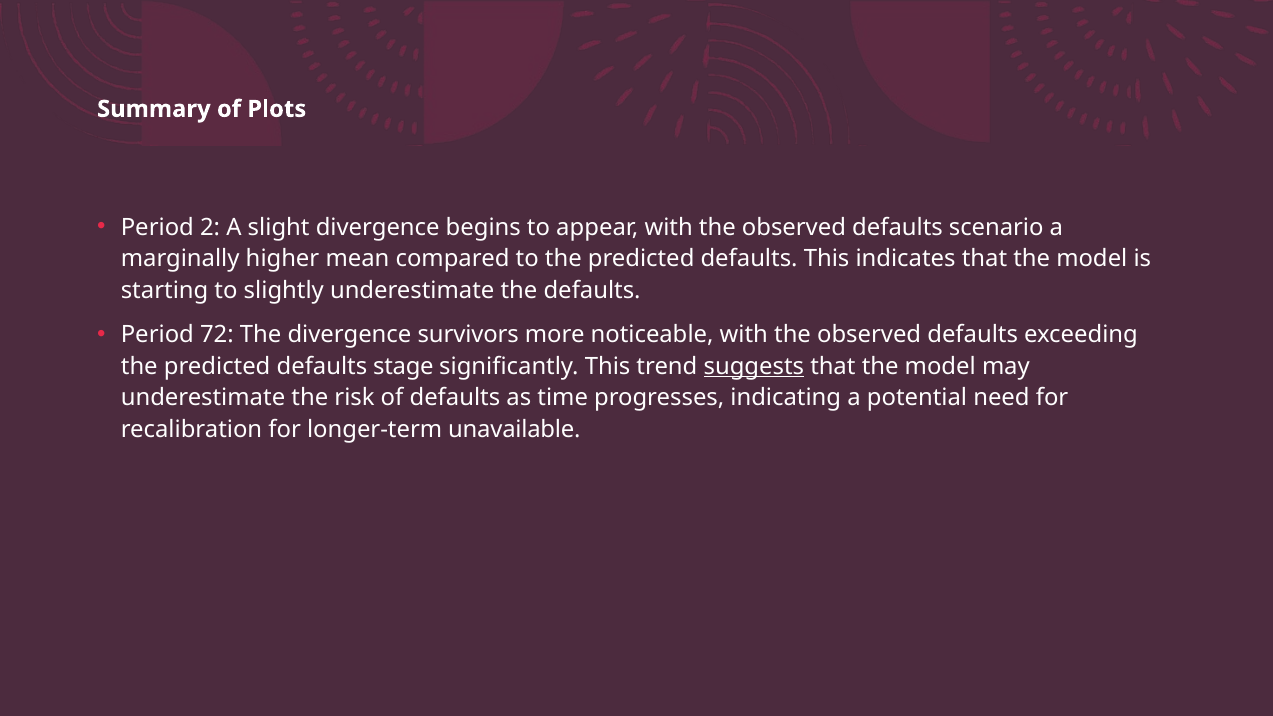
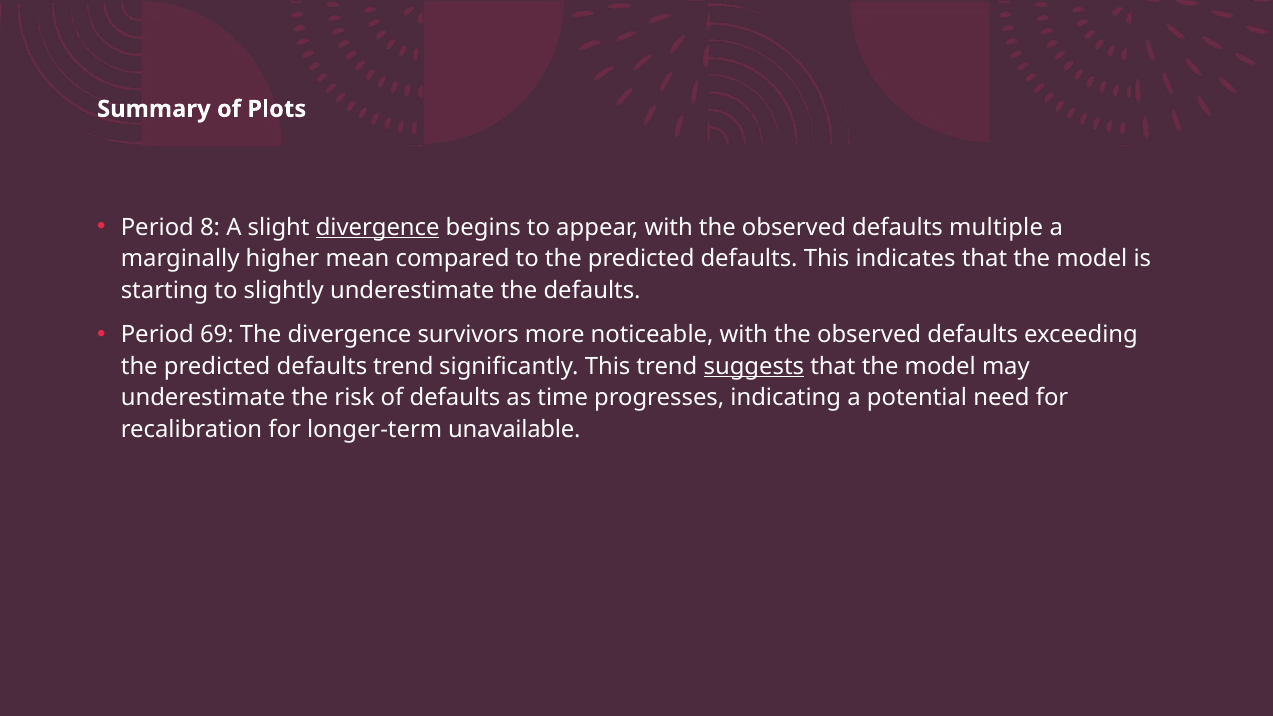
2: 2 -> 8 (210, 227)
divergence underline: none -> present (378, 227)
scenario: scenario -> multiple (996, 227)
72: 72 -> 69 (217, 335)
defaults stage: stage -> trend (403, 366)
